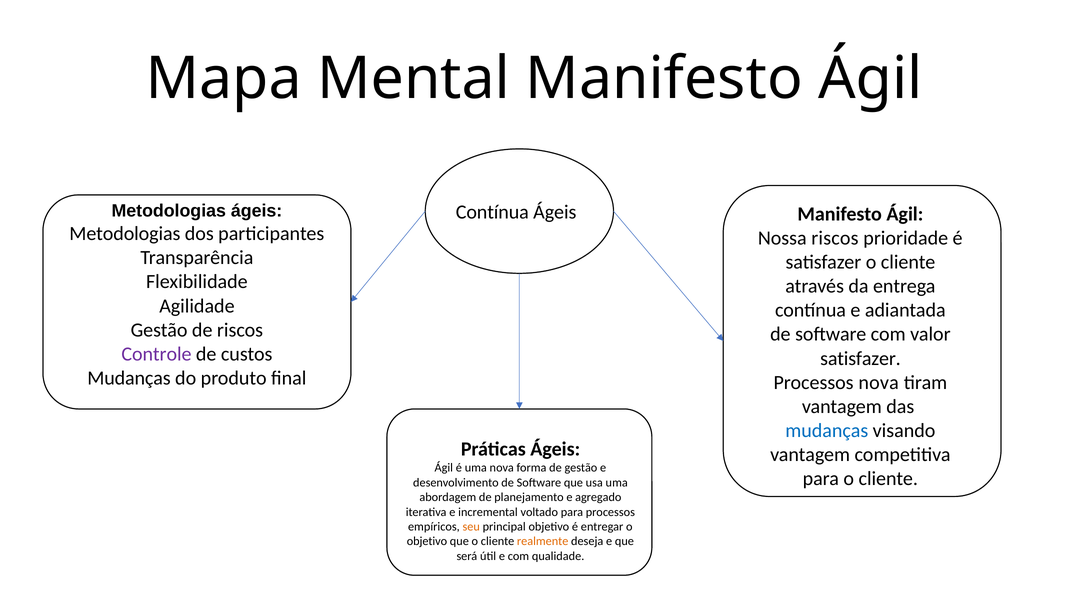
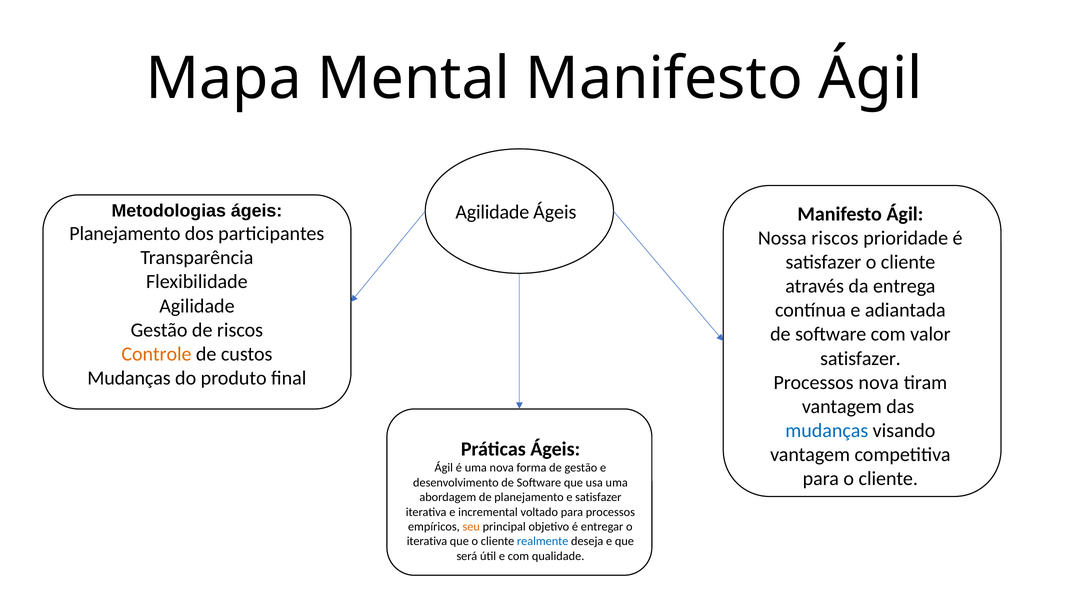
Contínua: Contínua -> Agilidade (492, 212)
Metodologias: Metodologias -> Planejamento (125, 233)
Controle colour: purple -> orange (156, 354)
e agregado: agregado -> satisfazer (598, 497)
objetivo: objetivo -> iterativa (427, 541)
realmente colour: orange -> blue (543, 541)
